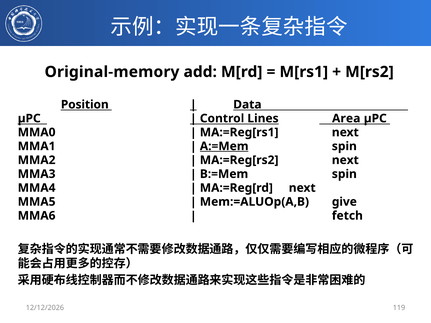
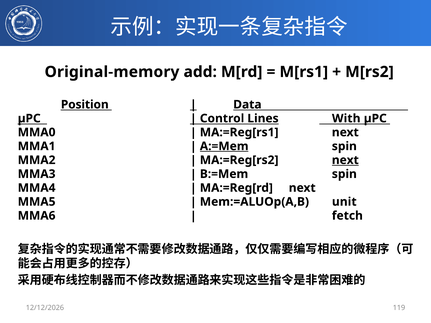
Area: Area -> With (346, 119)
next underline: none -> present (345, 160)
give: give -> unit (344, 202)
